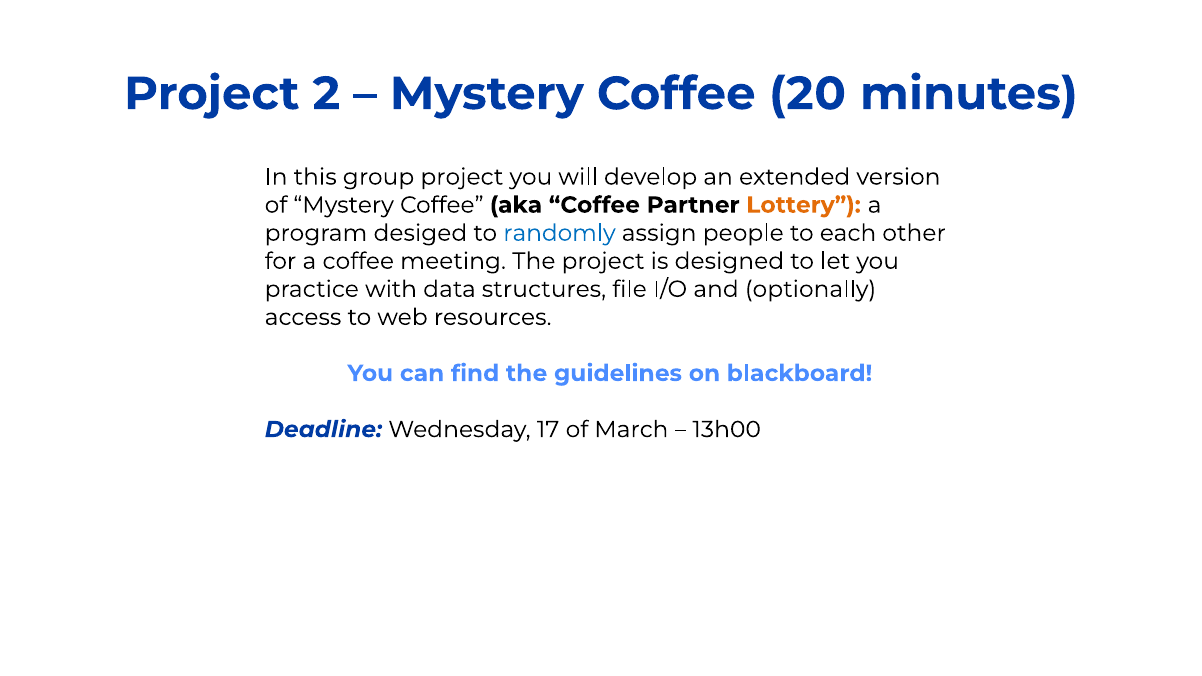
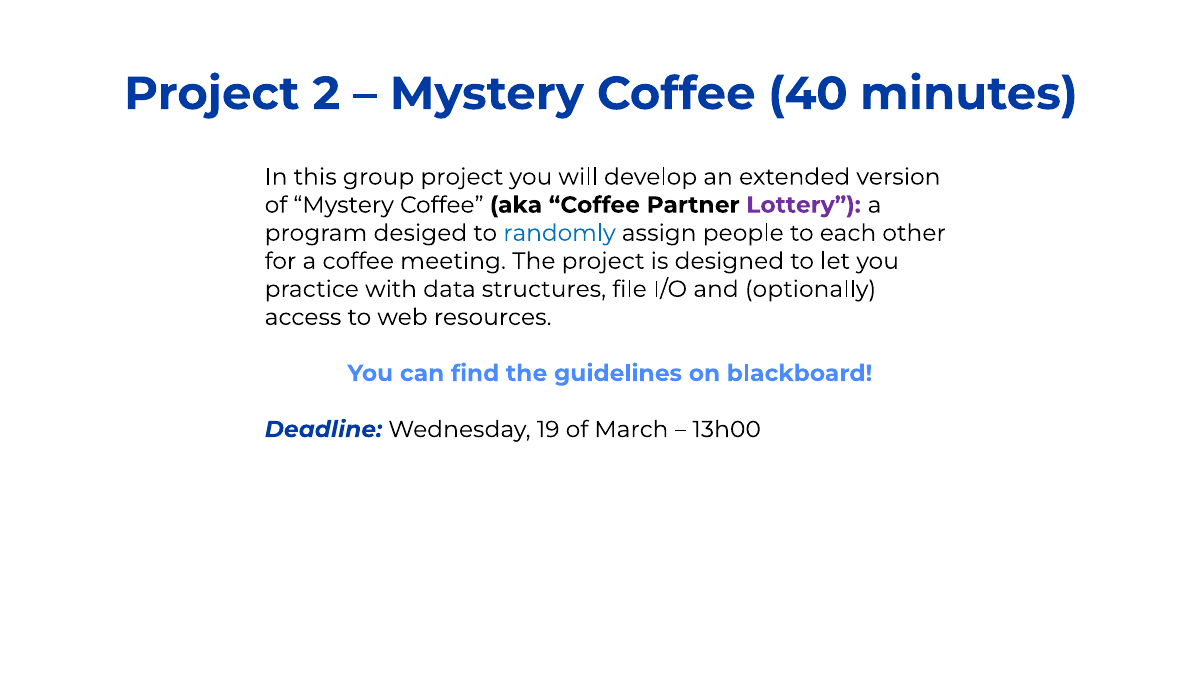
20: 20 -> 40 (808, 94)
Lottery colour: orange -> purple (804, 205)
17: 17 -> 19 (548, 430)
